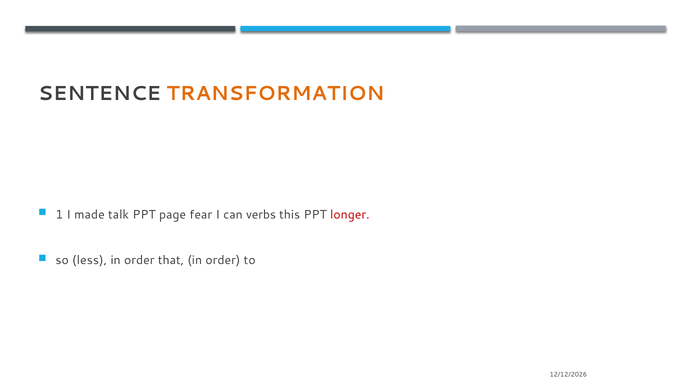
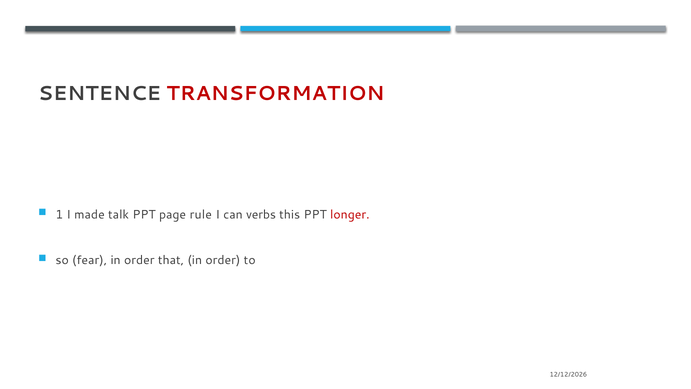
TRANSFORMATION colour: orange -> red (275, 93)
fear: fear -> rule (201, 214)
less: less -> fear (90, 260)
